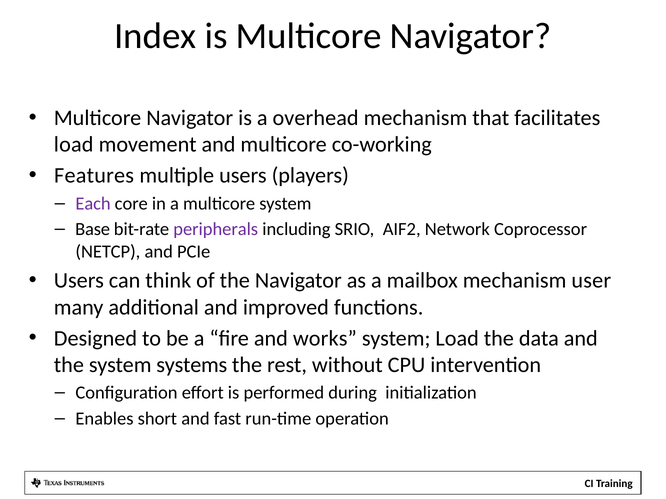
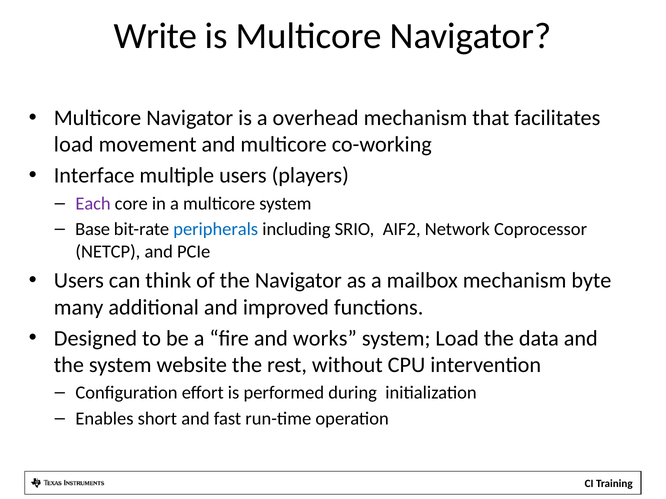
Index: Index -> Write (155, 36)
Features: Features -> Interface (94, 176)
peripherals colour: purple -> blue (216, 230)
user: user -> byte (591, 281)
systems: systems -> website (192, 365)
